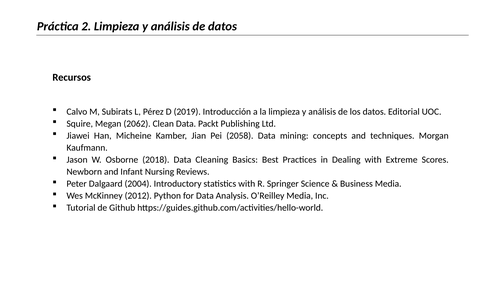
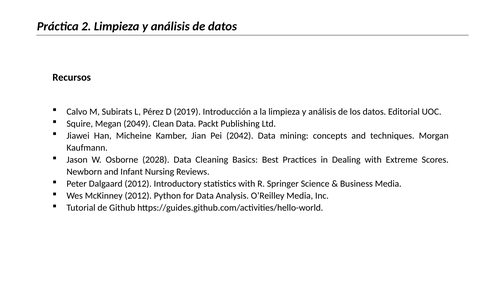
2062: 2062 -> 2049 (137, 124)
2058: 2058 -> 2042 (240, 136)
2018: 2018 -> 2028 (156, 160)
Dalgaard 2004: 2004 -> 2012 (138, 184)
